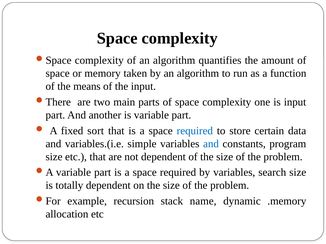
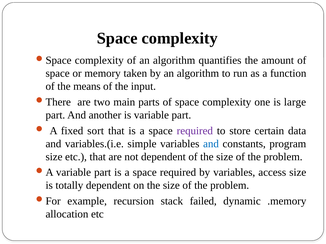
is input: input -> large (295, 102)
required colour: blue -> purple (195, 131)
search: search -> access (272, 173)
name: name -> failed (203, 201)
